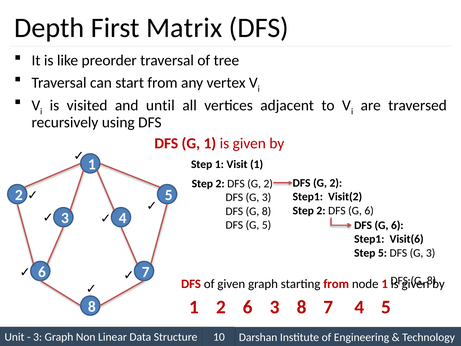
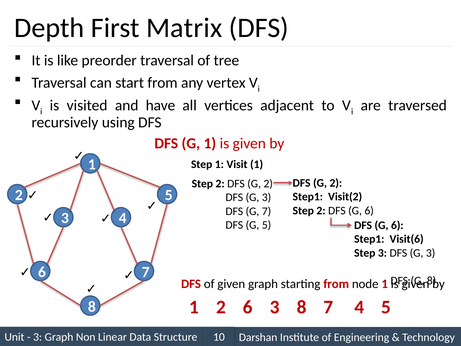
until: until -> have (160, 105)
8: 8 -> 7 (266, 211)
Step 5: 5 -> 3 (382, 253)
